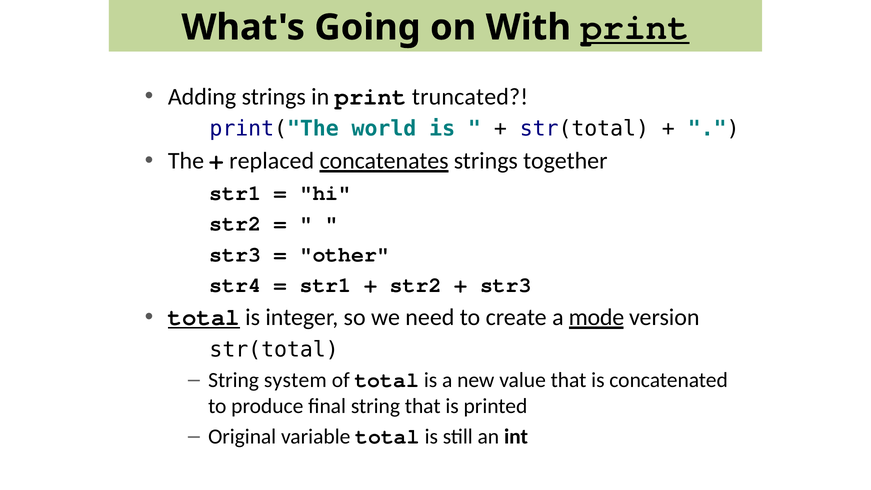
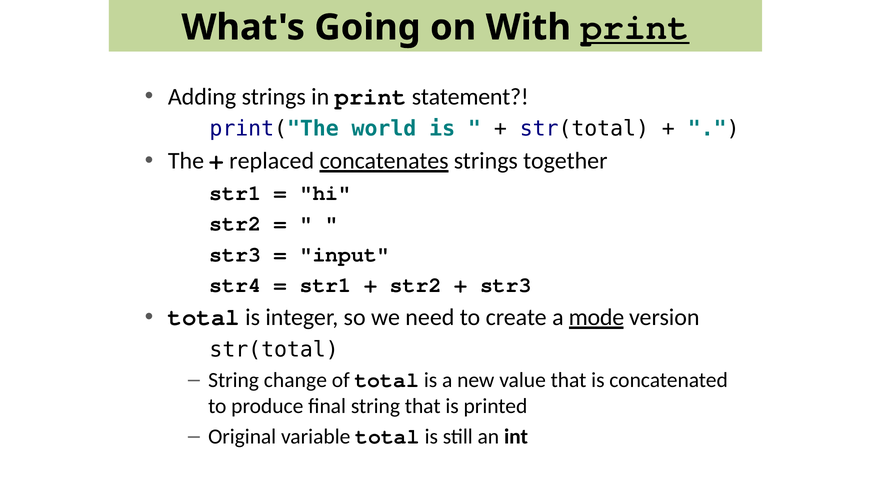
truncated: truncated -> statement (470, 97)
other: other -> input (345, 254)
total underline: present -> none (204, 317)
system: system -> change (295, 380)
